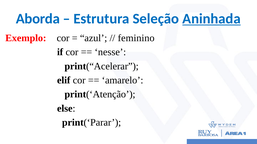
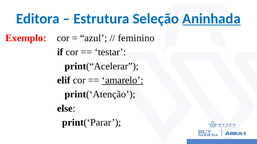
Aborda: Aborda -> Editora (38, 19)
nesse: nesse -> testar (110, 52)
amarelo underline: none -> present (123, 81)
